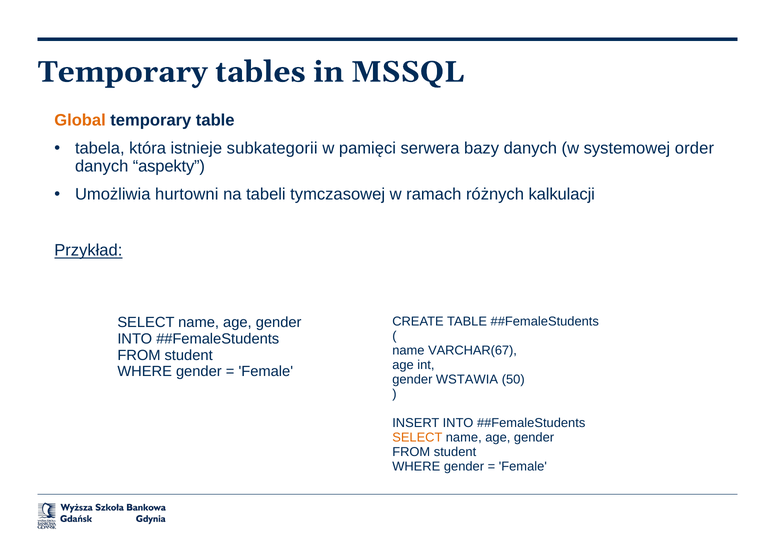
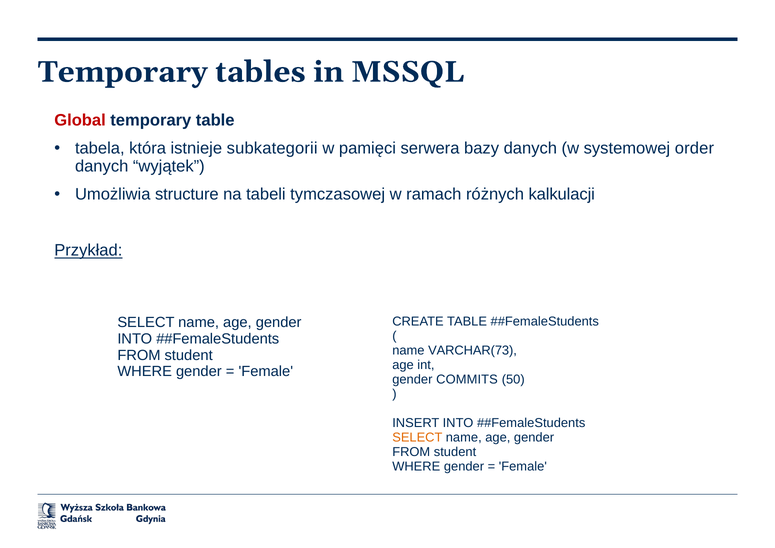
Global colour: orange -> red (80, 120)
aspekty: aspekty -> wyjątek (169, 166)
hurtowni: hurtowni -> structure (187, 194)
VARCHAR(67: VARCHAR(67 -> VARCHAR(73 (473, 351)
WSTAWIA: WSTAWIA -> COMMITS (467, 380)
